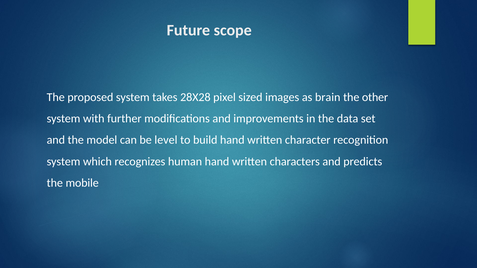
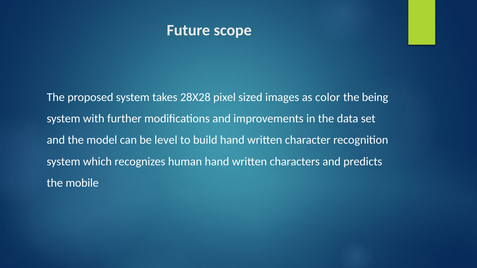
brain: brain -> color (328, 97)
other: other -> being (375, 97)
